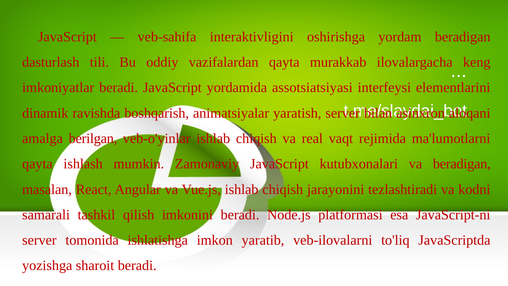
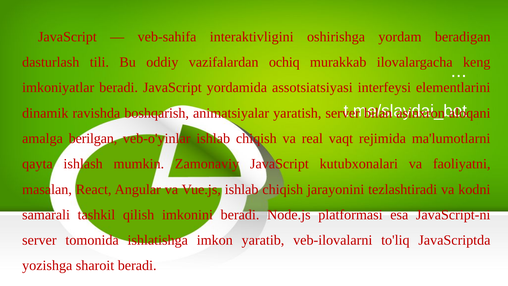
vazifalardan qayta: qayta -> ochiq (284, 62)
va beradigan: beradigan -> faoliyatni (462, 164)
